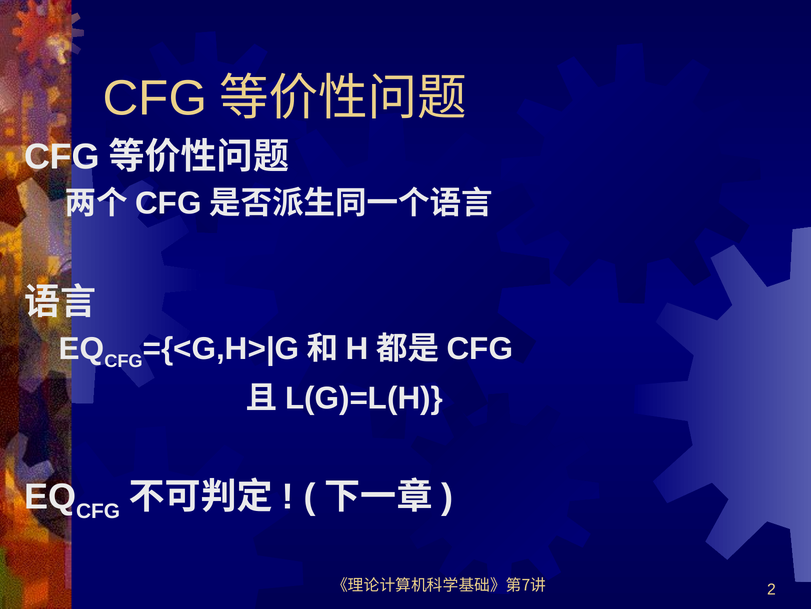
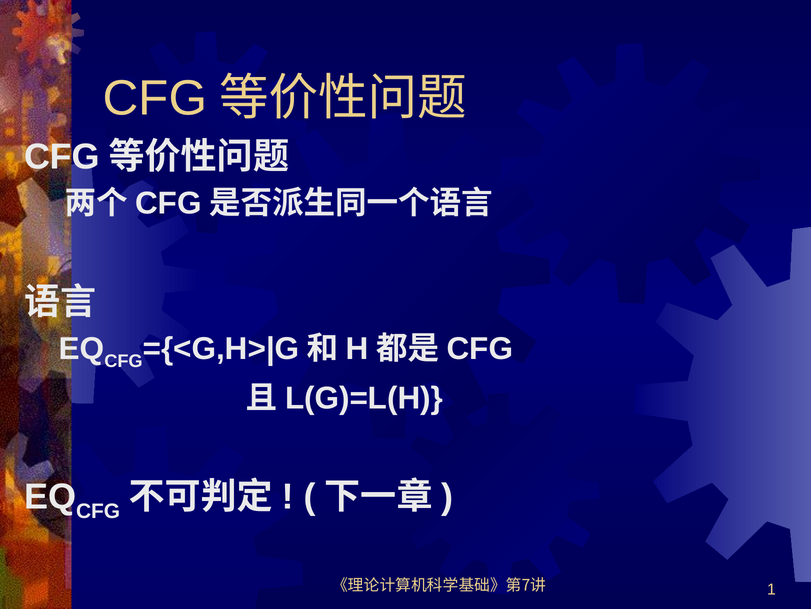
2: 2 -> 1 (771, 589)
